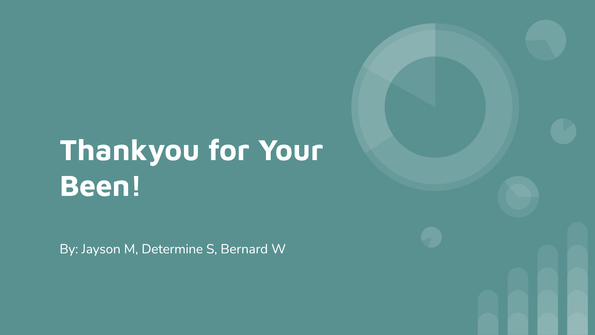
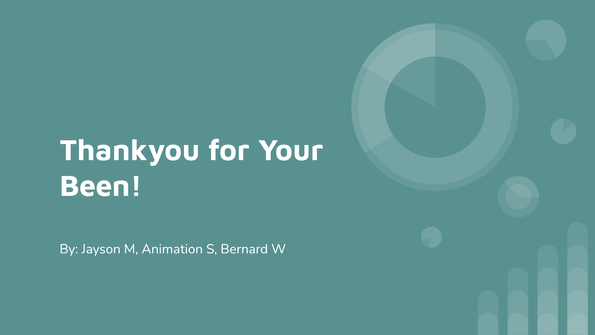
Determine: Determine -> Animation (172, 249)
